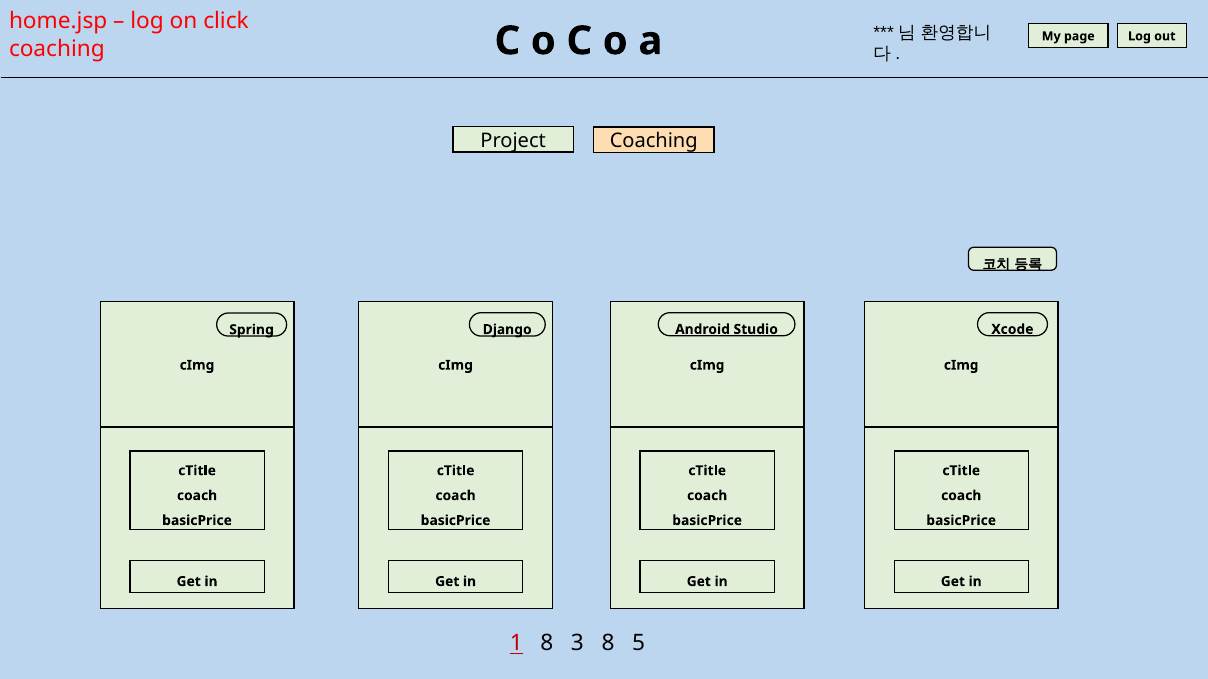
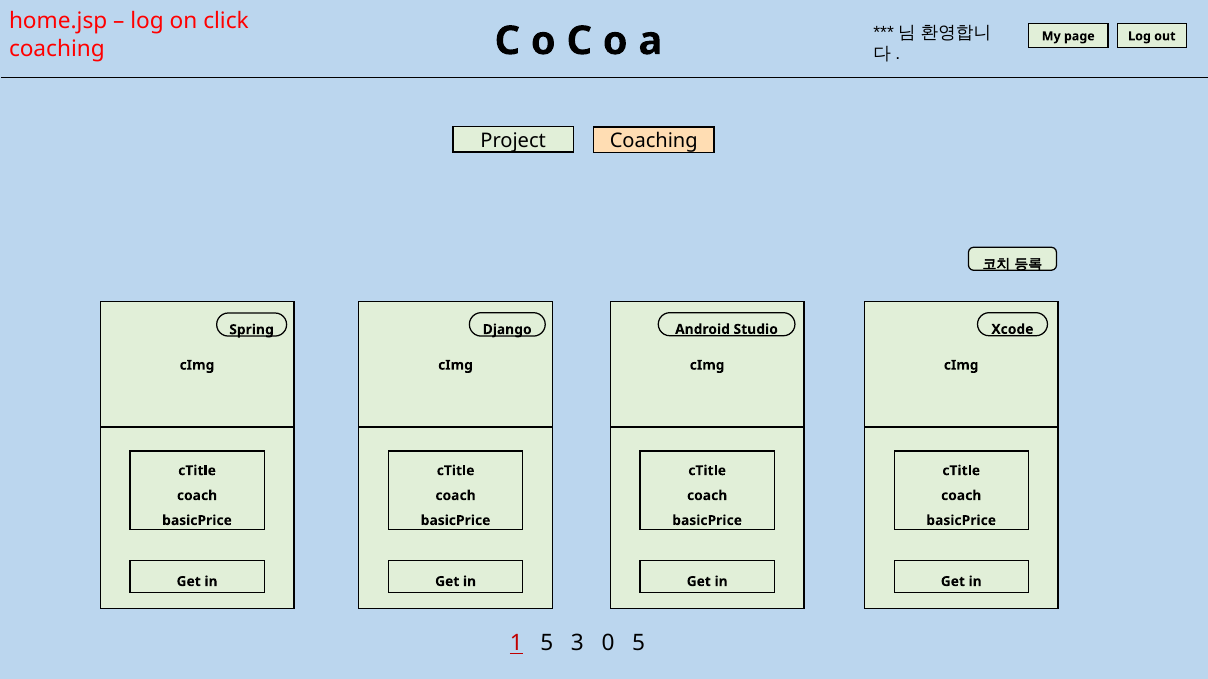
1 8: 8 -> 5 (547, 643)
3 8: 8 -> 0 (608, 643)
